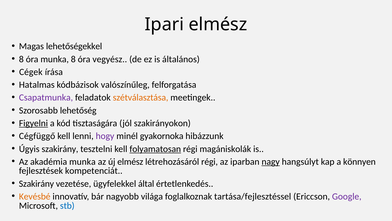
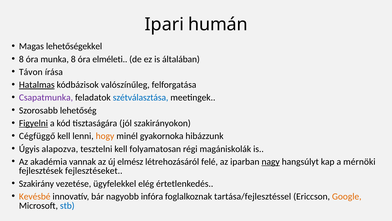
Ipari elmész: elmész -> humán (218, 24)
vegyész: vegyész -> elméleti (110, 59)
általános: általános -> általában (181, 59)
Cégek: Cégek -> Távon (31, 72)
Hatalmas underline: none -> present (37, 85)
szétválasztása colour: orange -> blue (141, 97)
hogy colour: purple -> orange (105, 136)
Úgyis szakirány: szakirány -> alapozva (60, 149)
folyamatosan underline: present -> none (155, 149)
akadémia munka: munka -> vannak (83, 161)
létrehozásáról régi: régi -> felé (210, 161)
könnyen: könnyen -> mérnöki (359, 161)
kompetenciát: kompetenciát -> fejlesztéseket (94, 170)
által: által -> elég (146, 183)
világa: világa -> infóra (152, 196)
Google colour: purple -> orange (347, 196)
